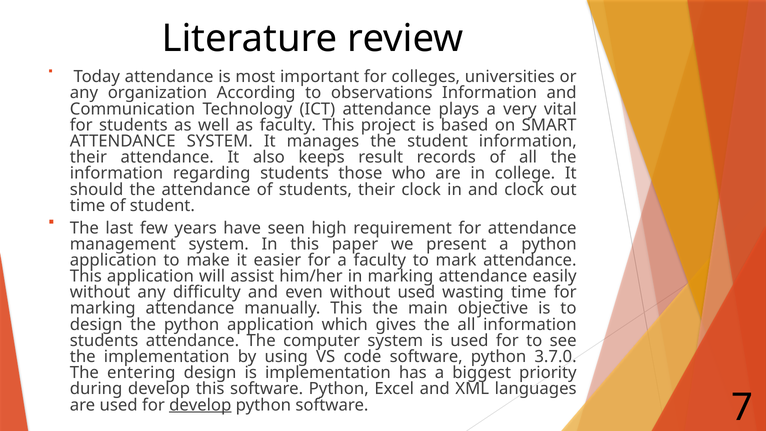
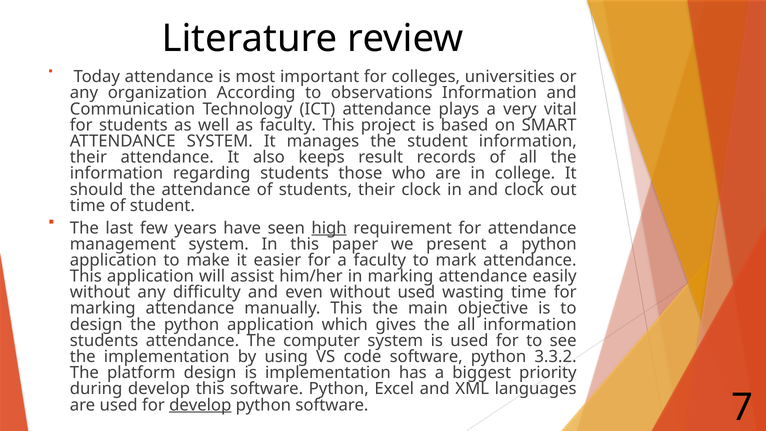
high underline: none -> present (329, 228)
3.7.0: 3.7.0 -> 3.3.2 (556, 357)
entering: entering -> platform (141, 373)
